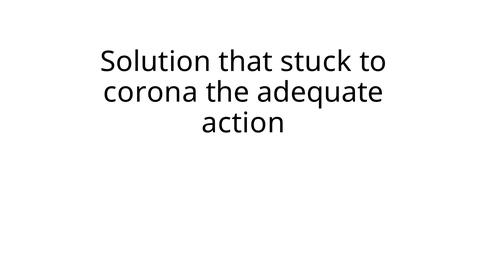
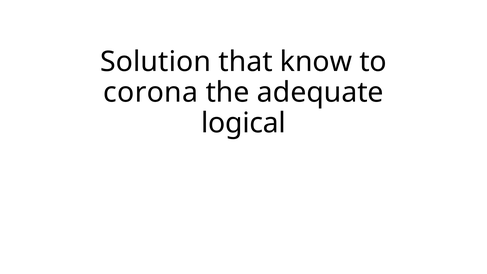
stuck: stuck -> know (316, 62)
action: action -> logical (244, 123)
